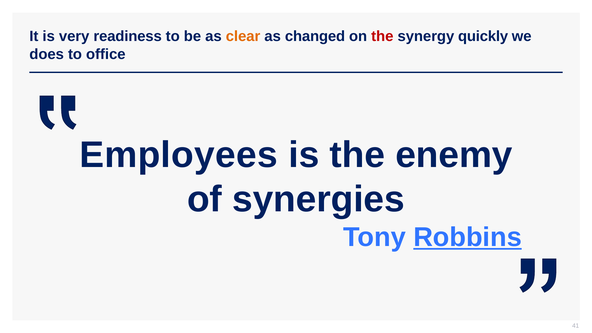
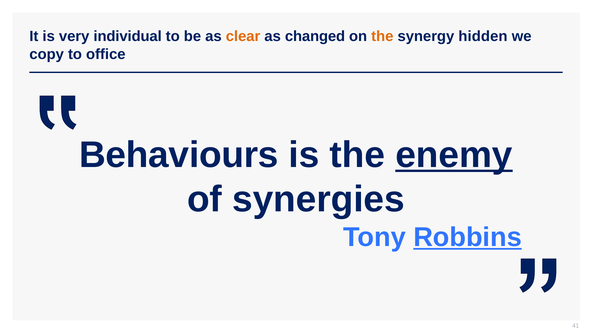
readiness: readiness -> individual (128, 36)
the colour: red -> orange (382, 36)
quickly: quickly -> hidden (483, 36)
does: does -> copy (47, 54)
Employees: Employees -> Behaviours (179, 155)
enemy underline: none -> present (454, 155)
